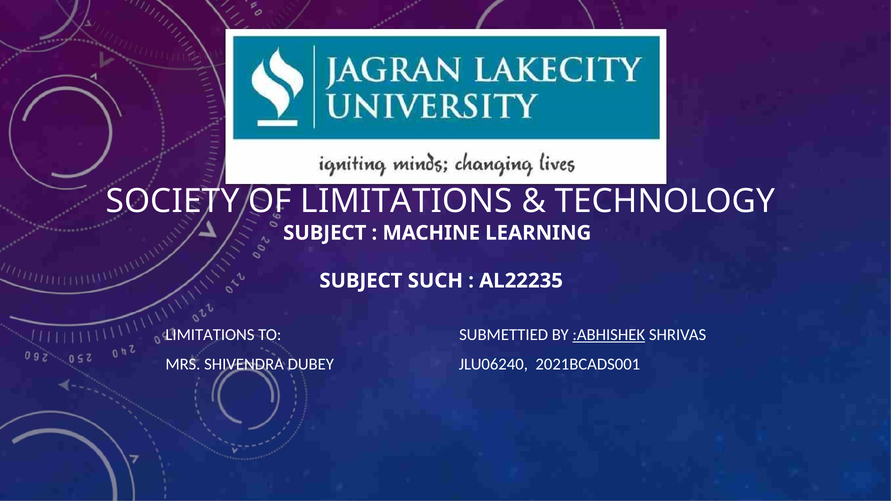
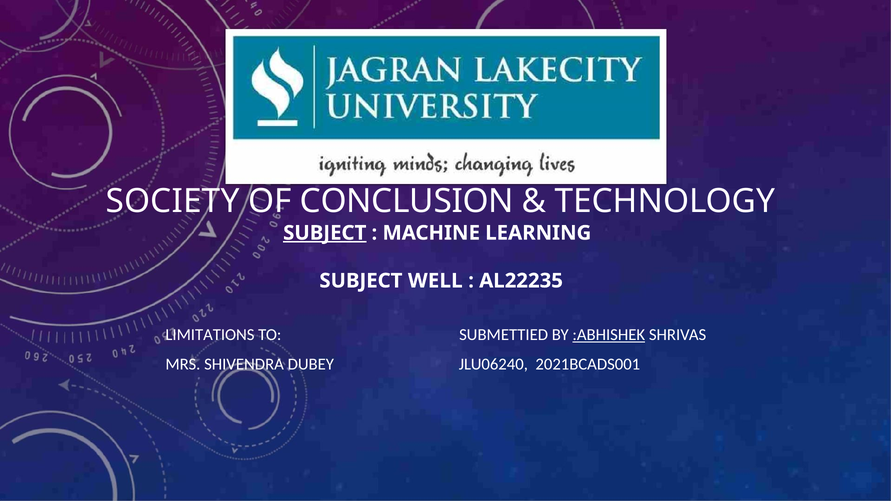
OF LIMITATIONS: LIMITATIONS -> CONCLUSION (407, 201)
SUBJECT underline: none -> present (325, 233)
SUCH: SUCH -> WELL (435, 281)
